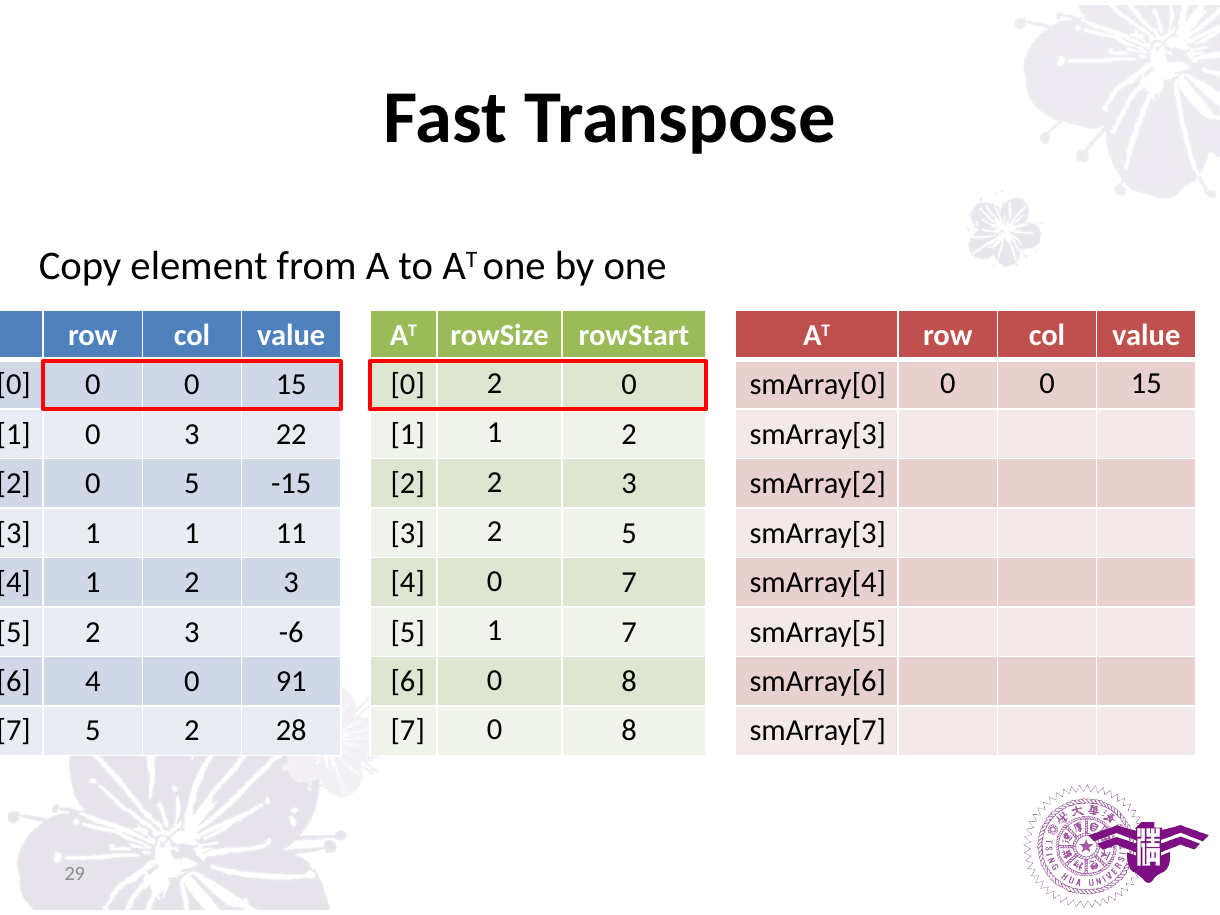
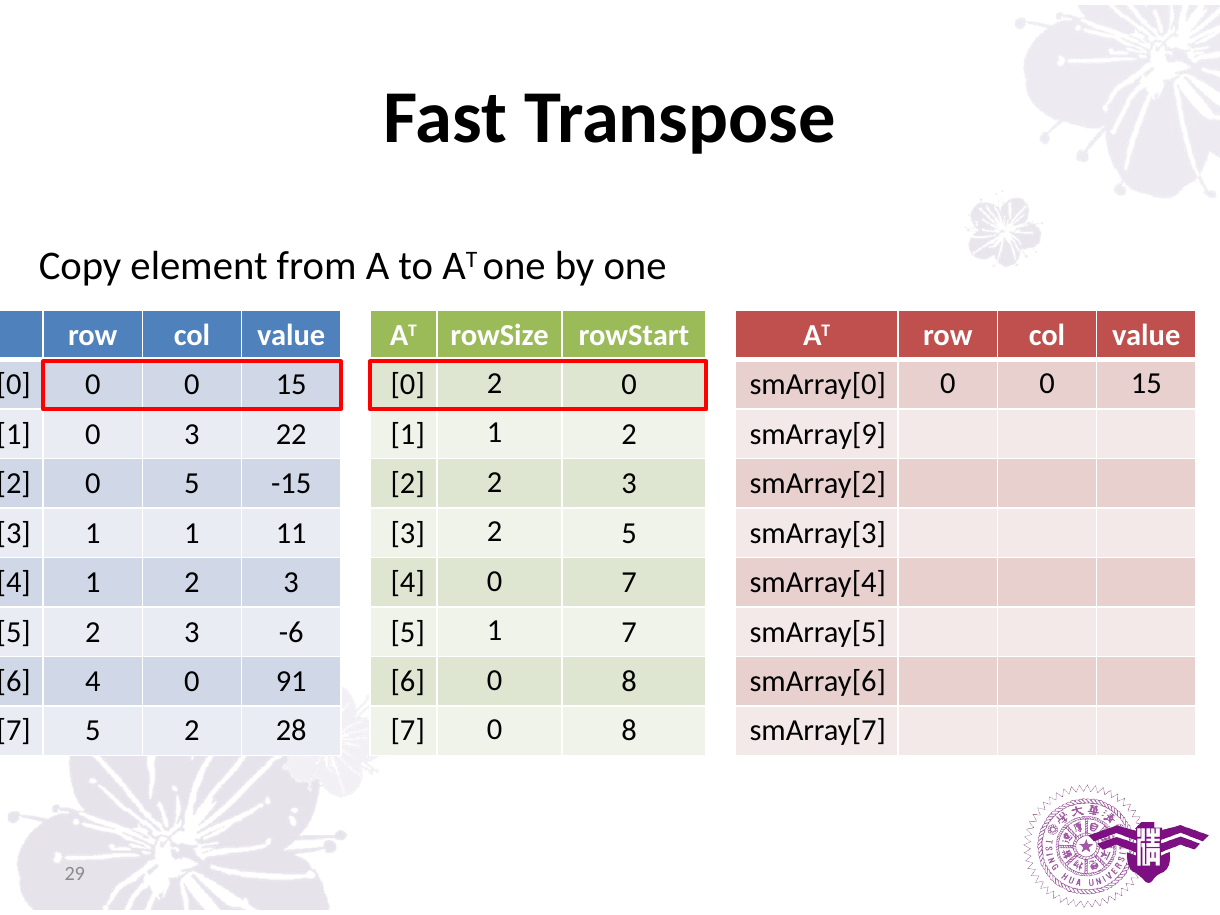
smArray[3: smArray[3 -> smArray[9 (818, 434)
